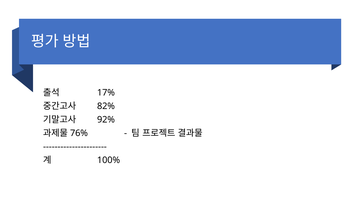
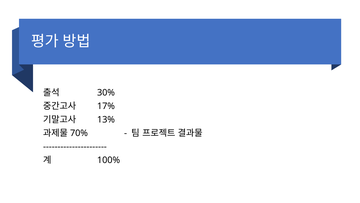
17%: 17% -> 30% (106, 92)
82%: 82% -> 17% (106, 106)
92%: 92% -> 13% (106, 119)
76%: 76% -> 70% (79, 133)
